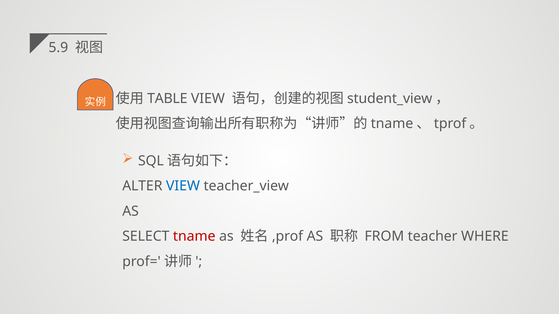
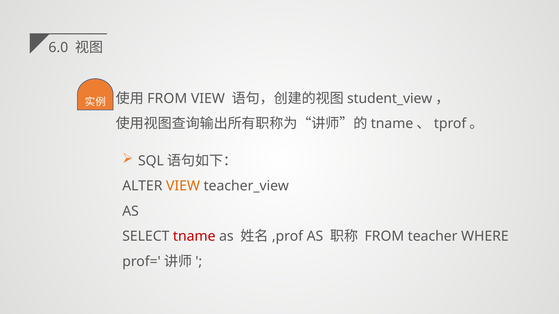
5.9: 5.9 -> 6.0 (58, 48)
TABLE: TABLE -> FROM (167, 99)
VIEW colour: blue -> orange (183, 186)
